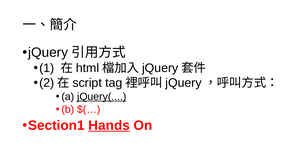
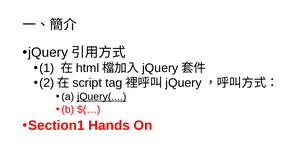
Hands underline: present -> none (109, 126)
